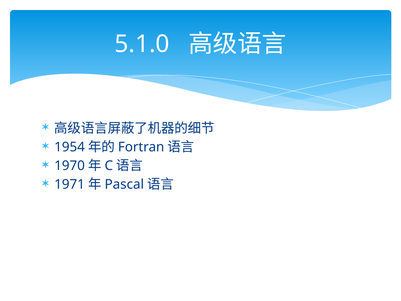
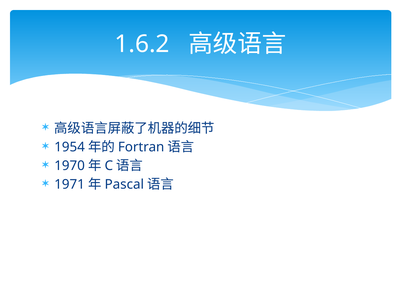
5.1.0: 5.1.0 -> 1.6.2 (142, 44)
